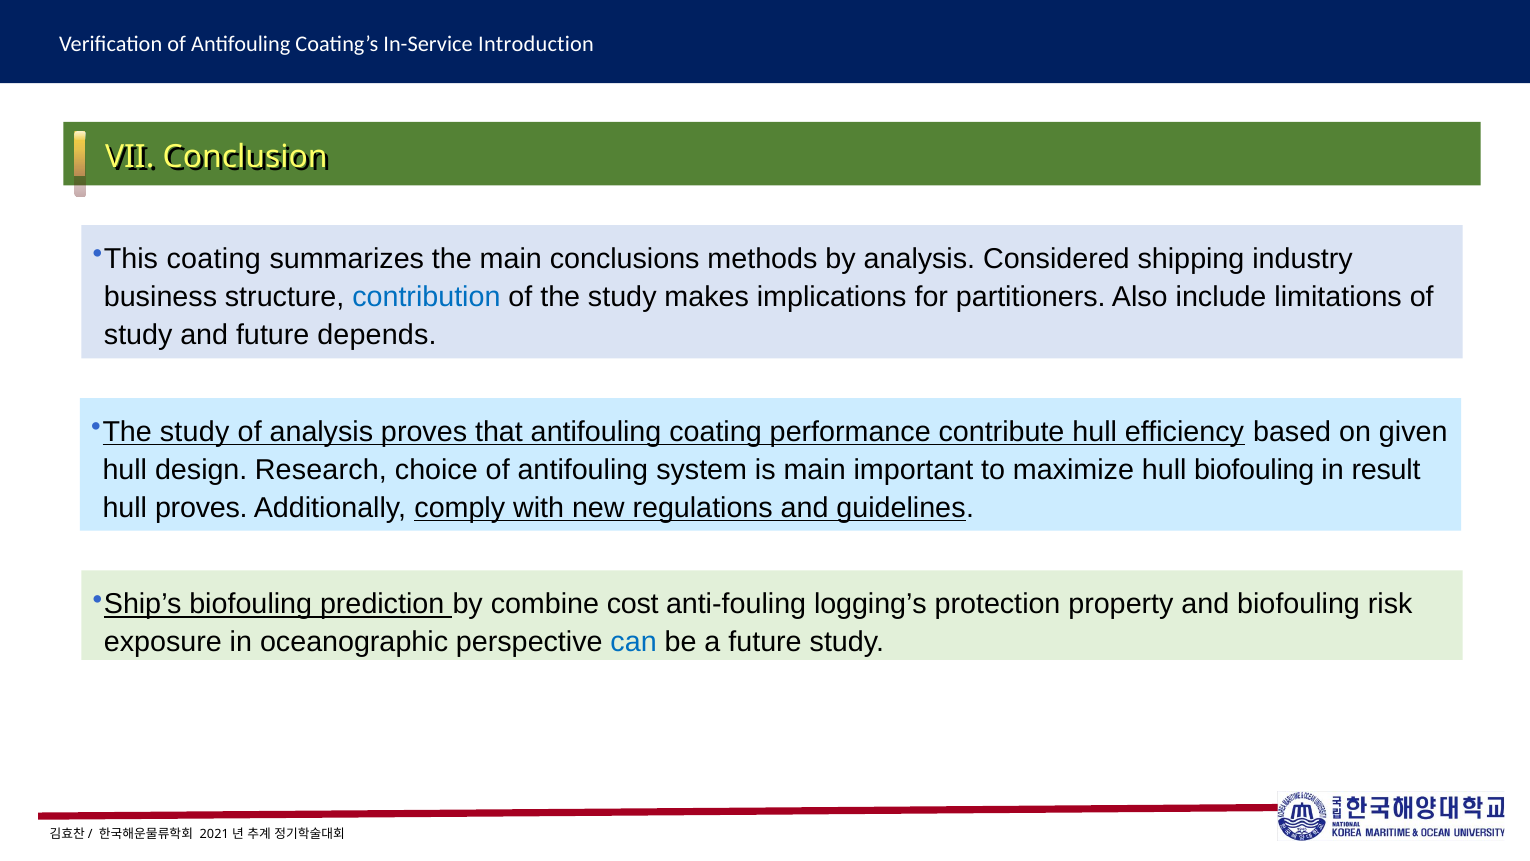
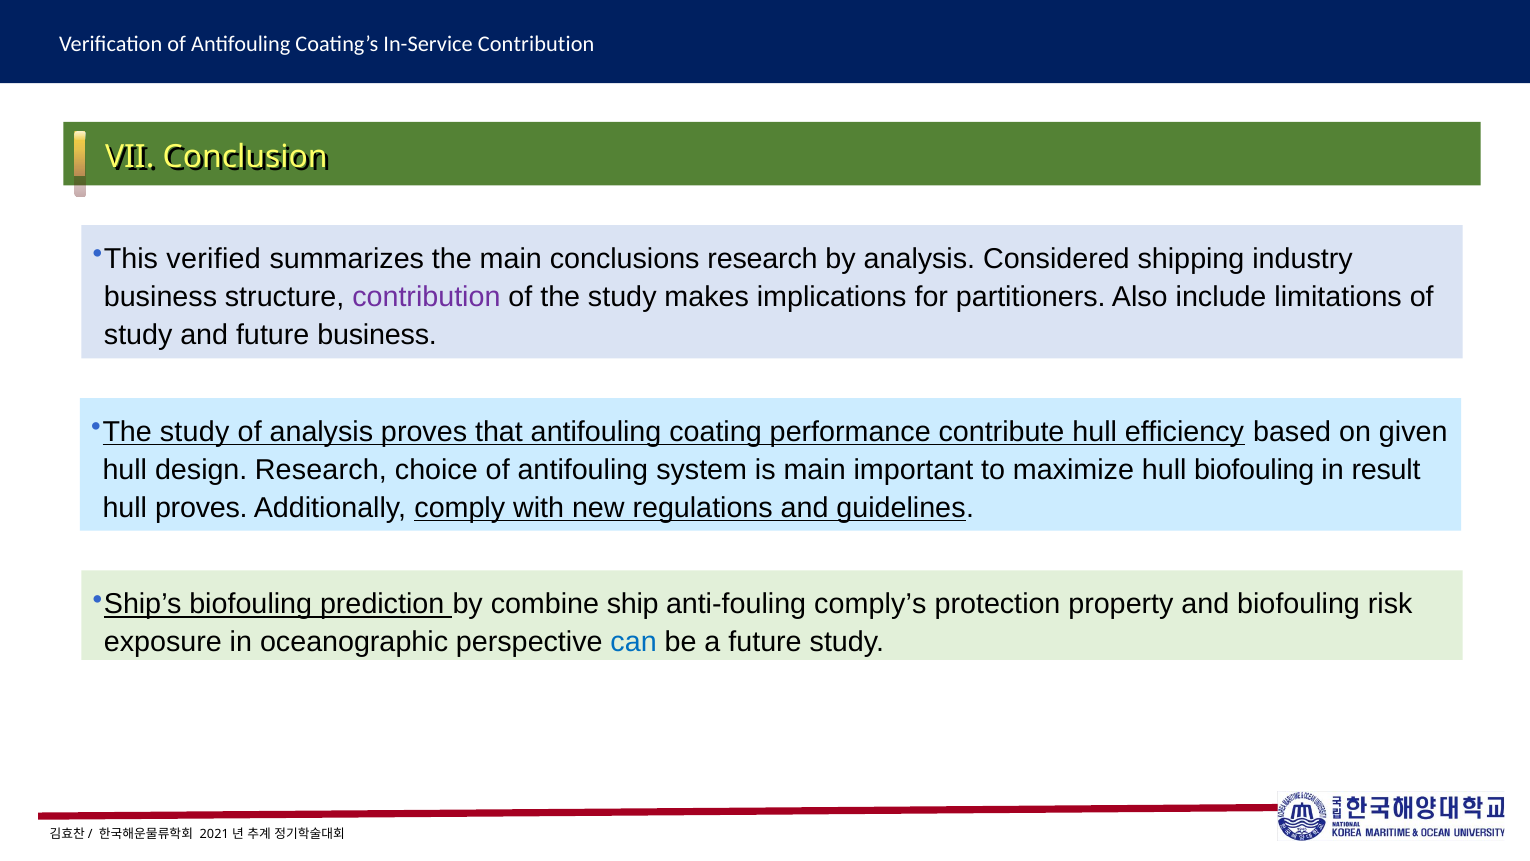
Introduction: Introduction -> Contribution (536, 44)
This coating: coating -> verified (214, 259)
conclusions methods: methods -> research (763, 259)
contribution colour: blue -> purple (426, 297)
future depends: depends -> business (377, 335)
cost: cost -> ship (633, 604)
logging’s: logging’s -> comply’s (870, 604)
